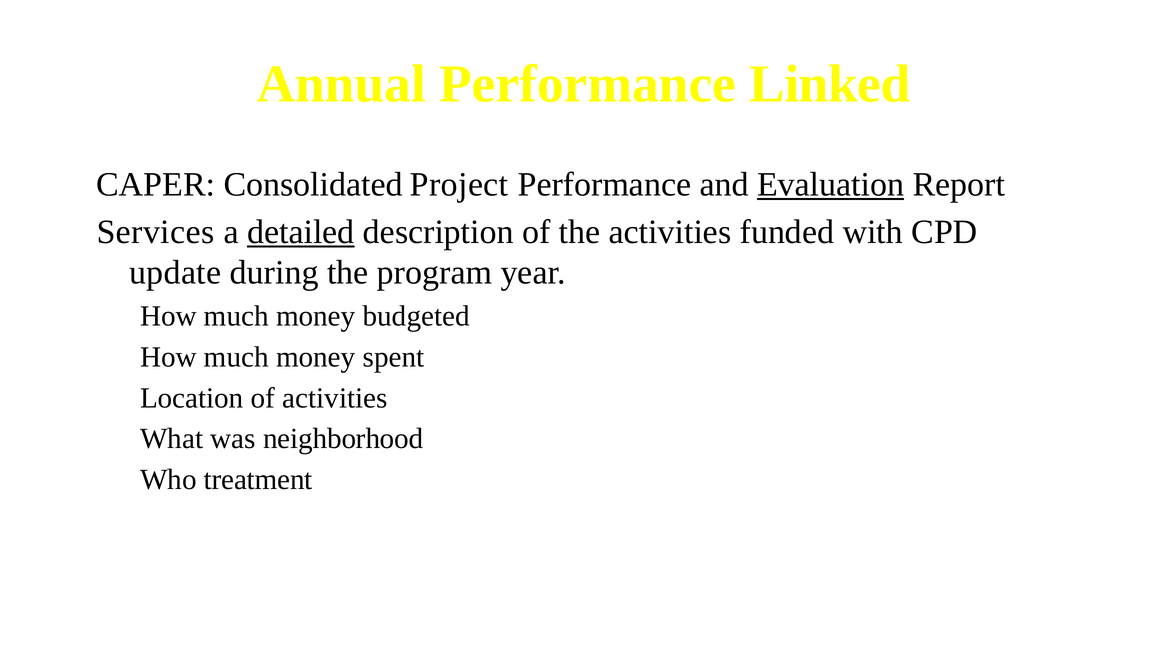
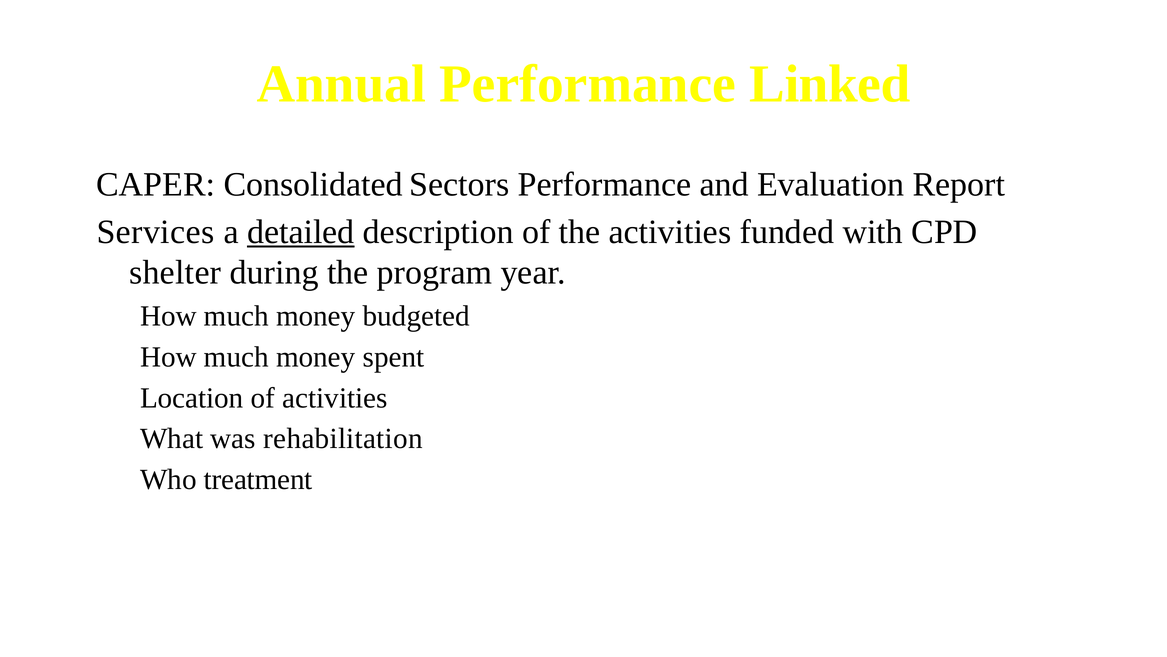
Project: Project -> Sectors (459, 184)
Evaluation underline: present -> none (831, 184)
update: update -> shelter (175, 272)
neighborhood: neighborhood -> rehabilitation (343, 438)
